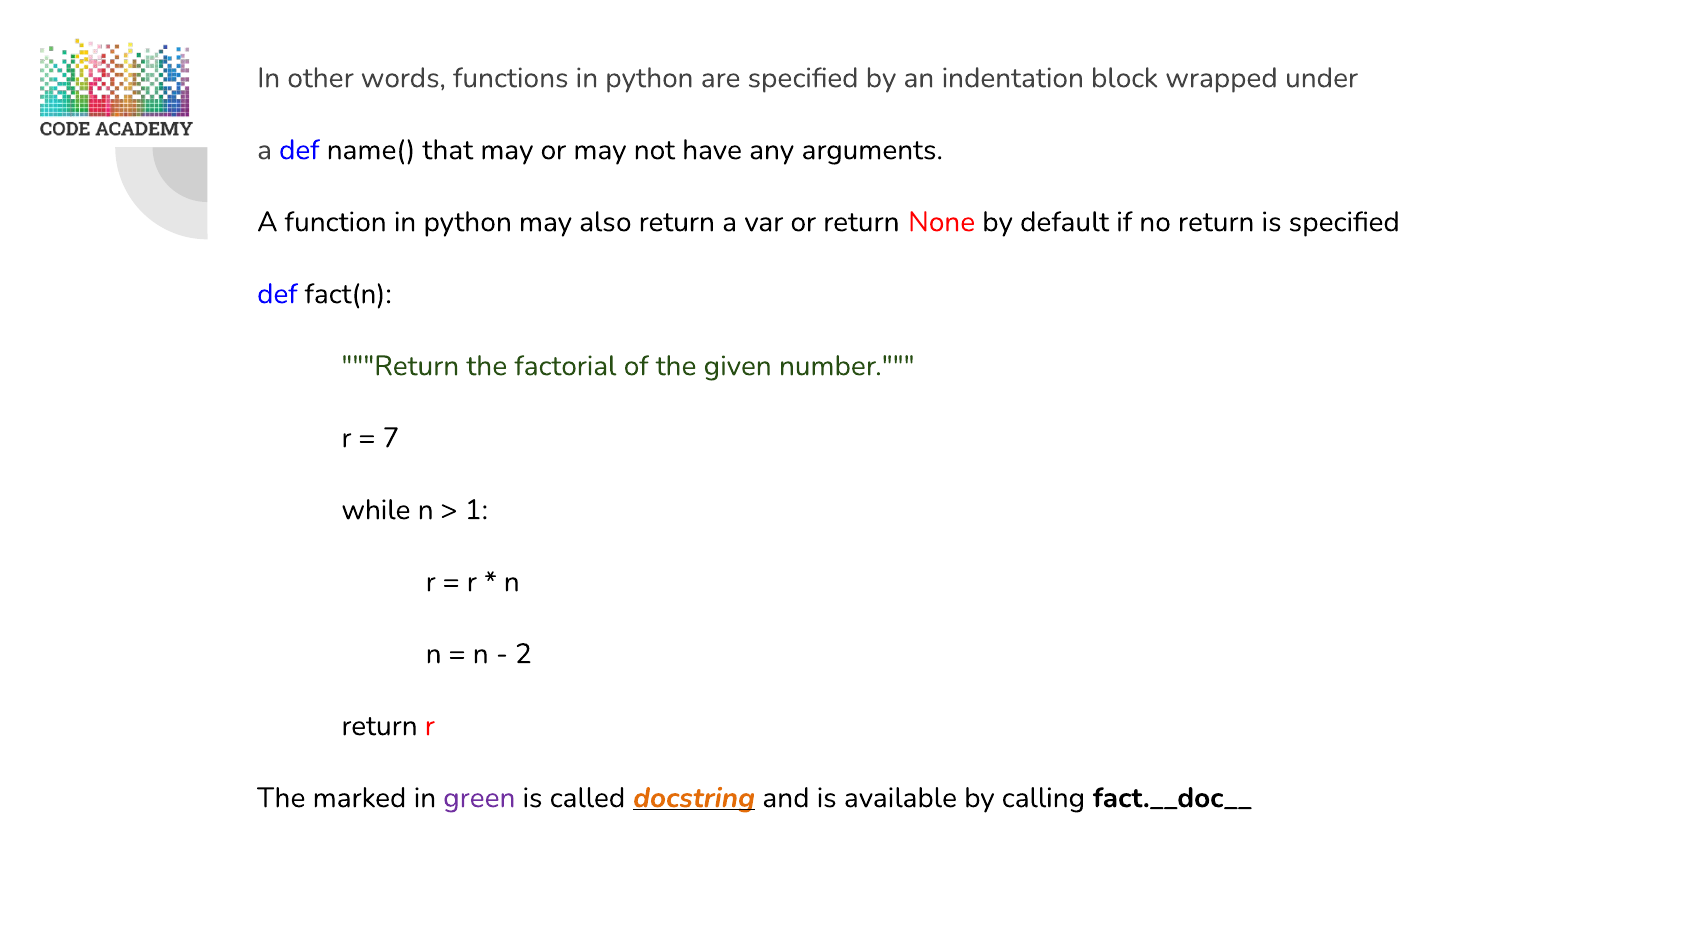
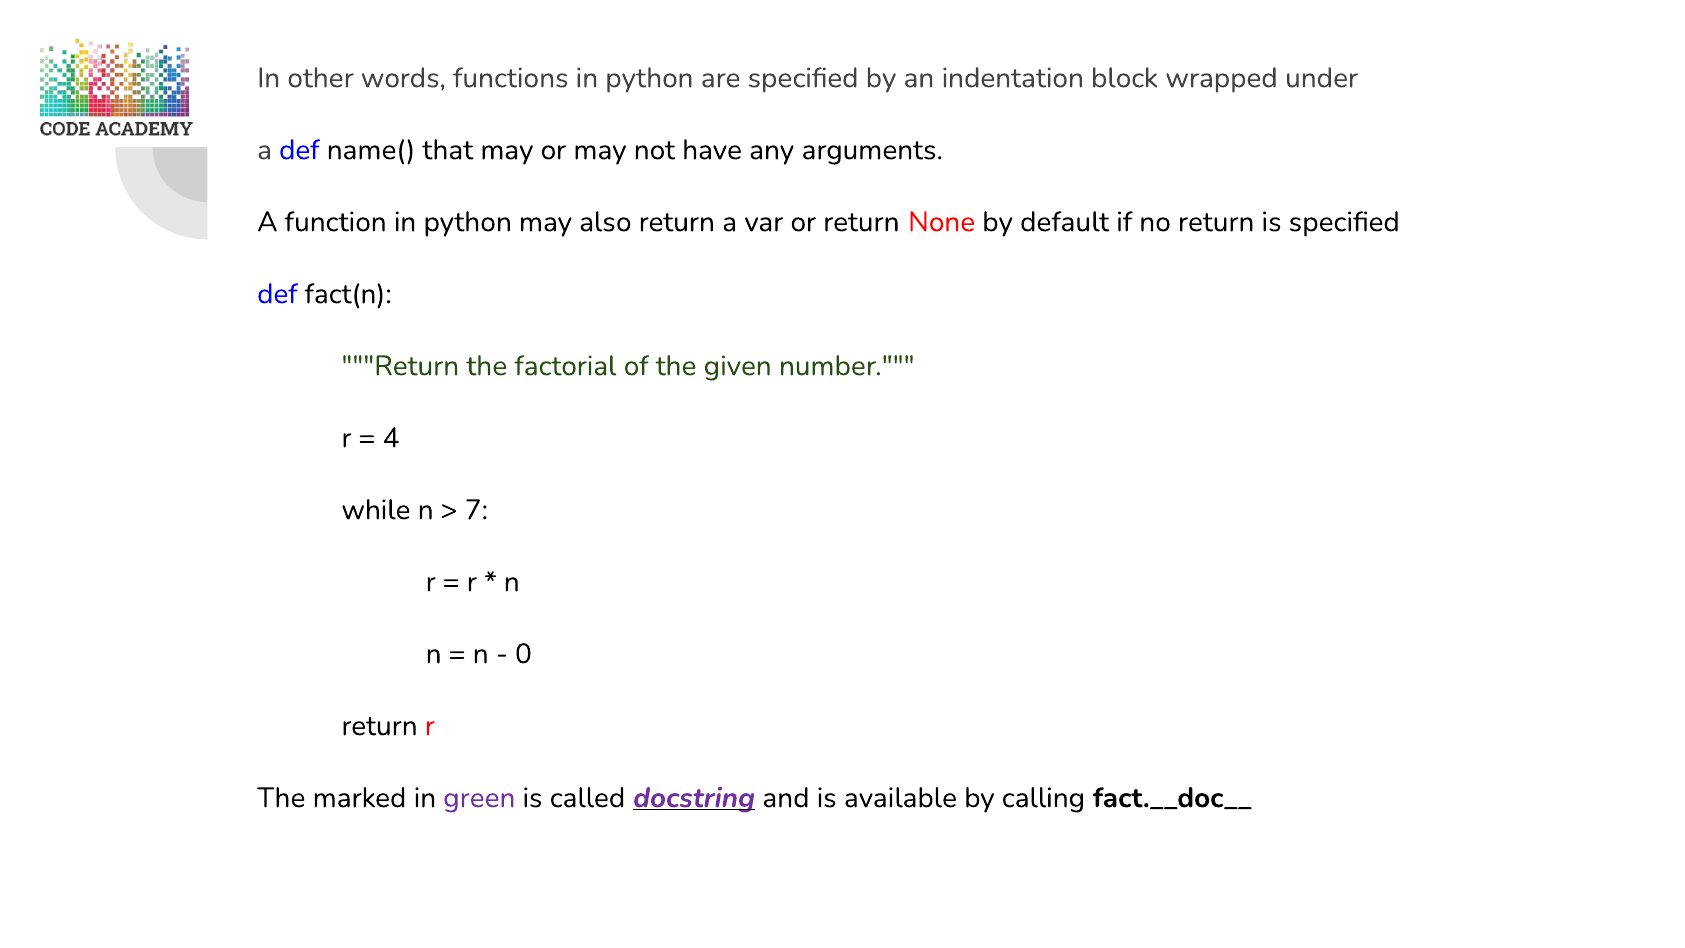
7: 7 -> 4 (391, 438)
1: 1 -> 7 (476, 510)
2: 2 -> 0 (523, 654)
docstring colour: orange -> purple (694, 798)
